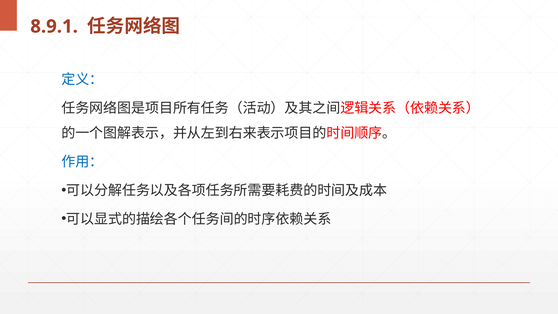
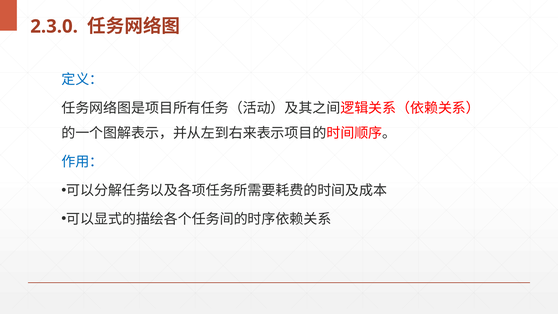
8.9.1: 8.9.1 -> 2.3.0 (54, 26)
